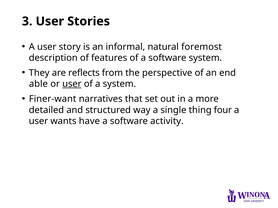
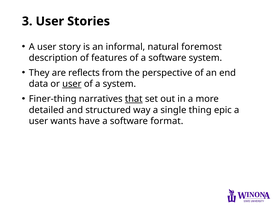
able: able -> data (38, 84)
Finer-want: Finer-want -> Finer-thing (53, 99)
that underline: none -> present (134, 99)
four: four -> epic (223, 110)
activity: activity -> format (167, 121)
